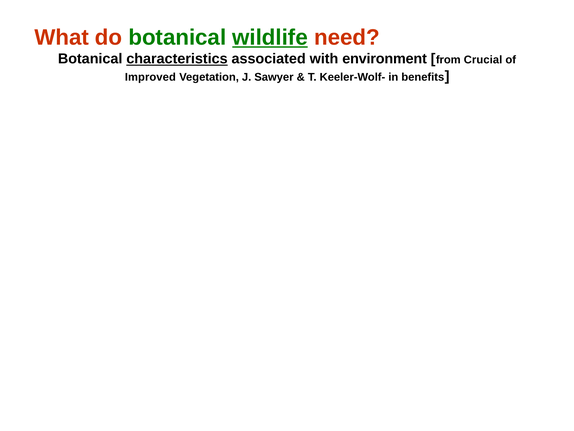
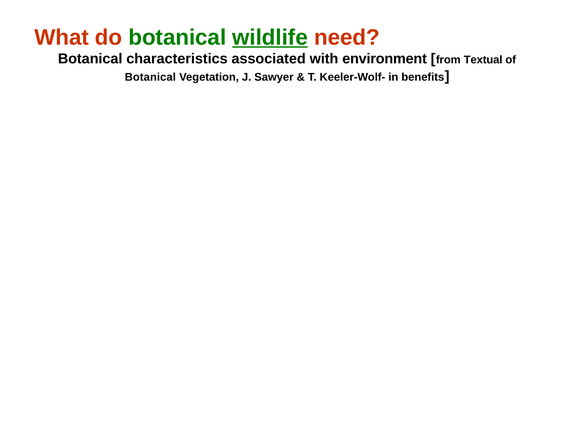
characteristics underline: present -> none (177, 59)
Crucial: Crucial -> Textual (483, 60)
Improved: Improved -> Botanical (150, 77)
